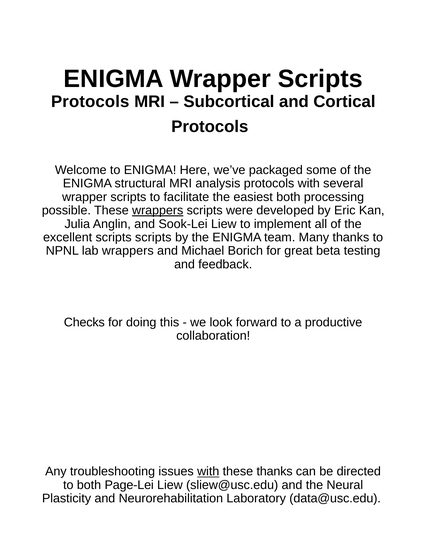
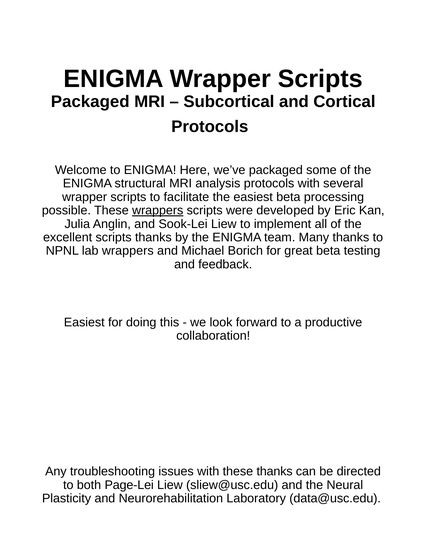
Protocols: Protocols -> Packaged (90, 101)
easiest both: both -> beta (288, 197)
scripts scripts: scripts -> thanks (153, 237)
Checks: Checks -> Easiest (84, 322)
with underline: present -> none (208, 471)
